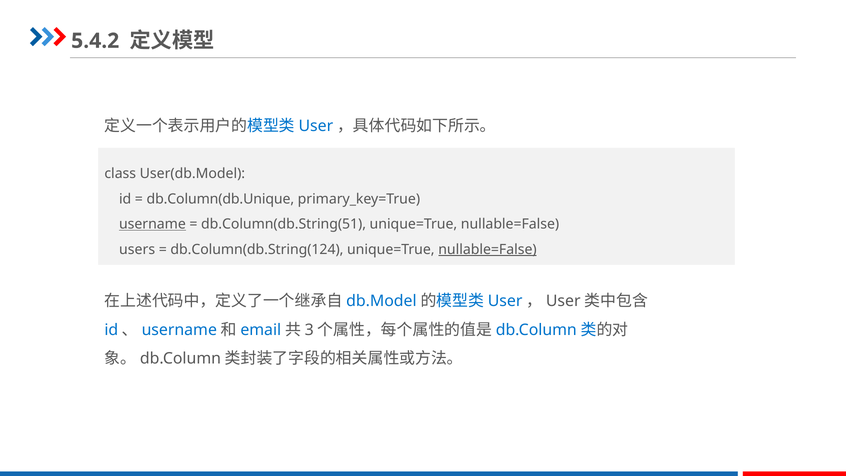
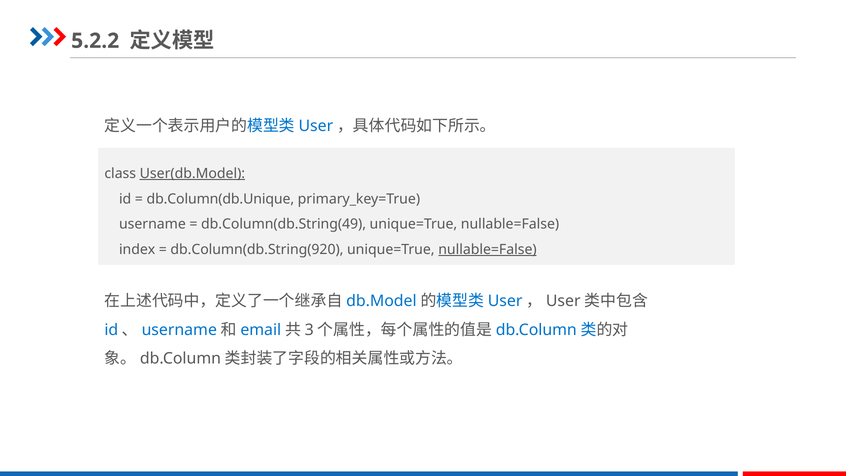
5.4.2: 5.4.2 -> 5.2.2 (95, 41)
User(db.Model underline: none -> present (192, 174)
username underline: present -> none (152, 224)
db.Column(db.String(51: db.Column(db.String(51 -> db.Column(db.String(49 (284, 224)
users: users -> index (137, 250)
db.Column(db.String(124: db.Column(db.String(124 -> db.Column(db.String(920 (257, 250)
